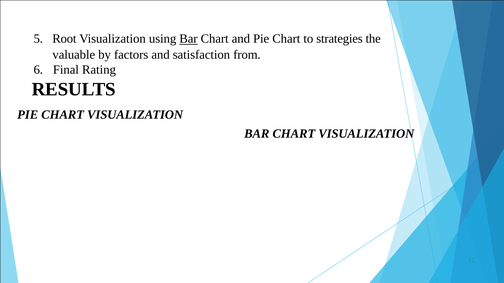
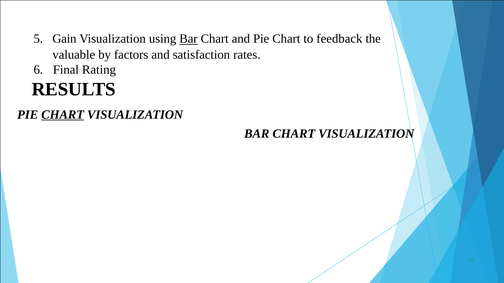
Root: Root -> Gain (64, 39)
strategies: strategies -> feedback (339, 39)
from: from -> rates (247, 55)
CHART underline: none -> present (63, 115)
